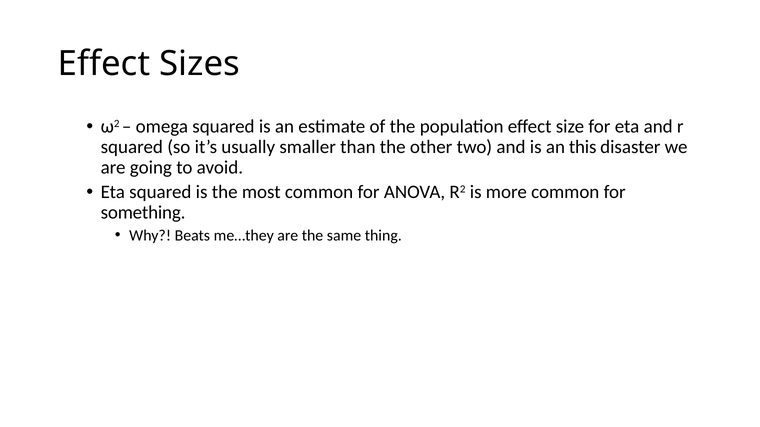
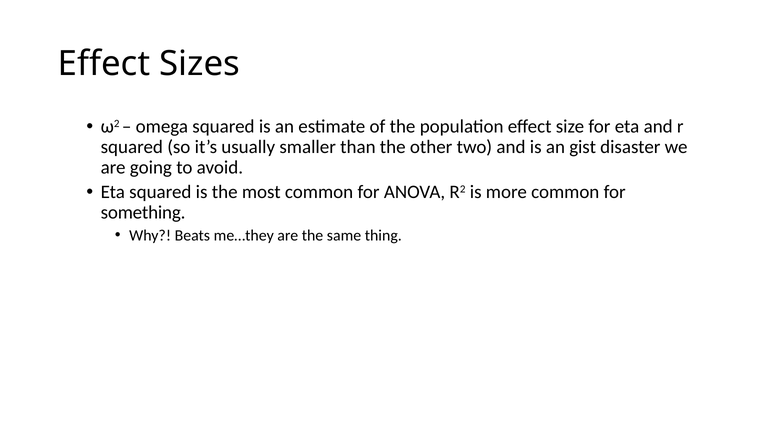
this: this -> gist (583, 147)
